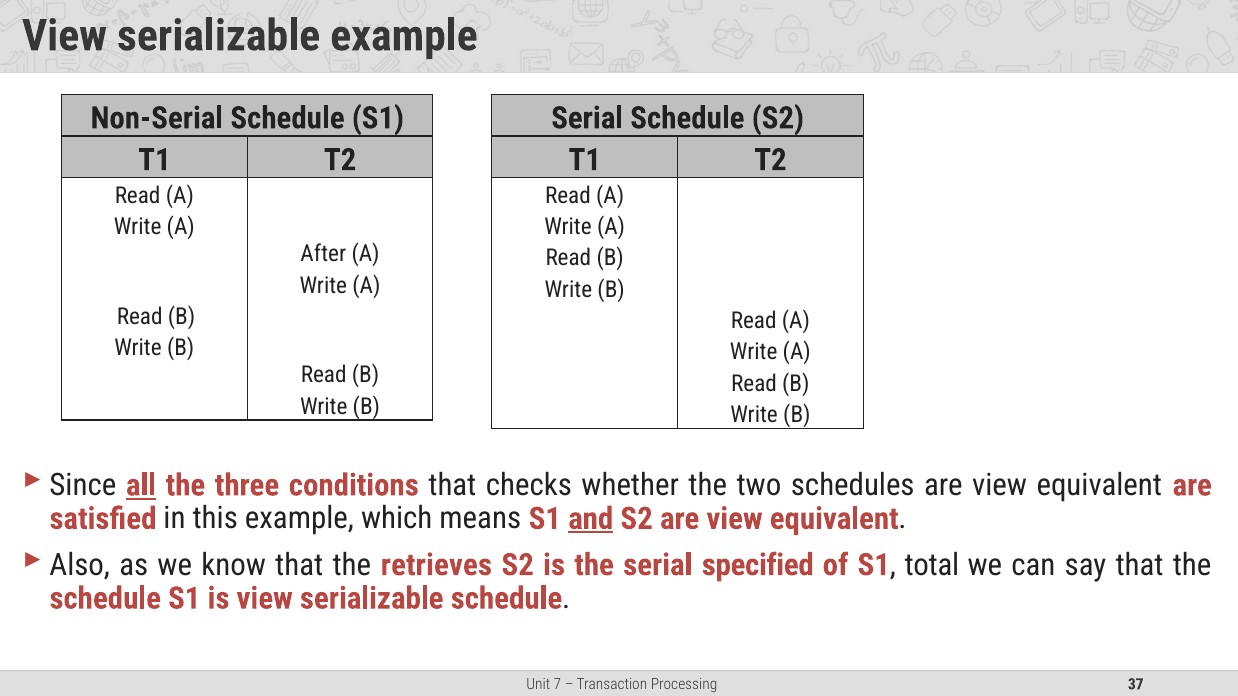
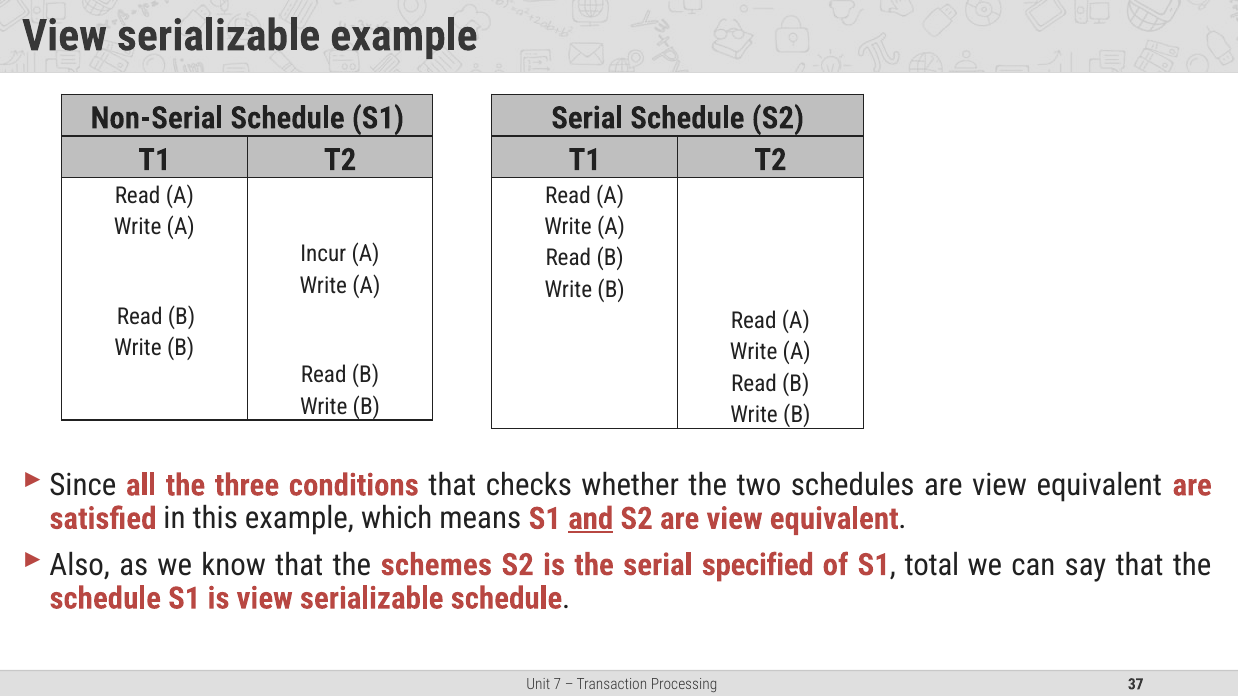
After: After -> Incur (323, 254)
all underline: present -> none (141, 486)
retrieves: retrieves -> schemes (436, 565)
